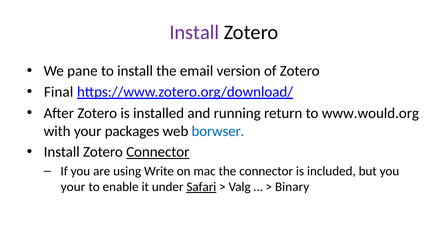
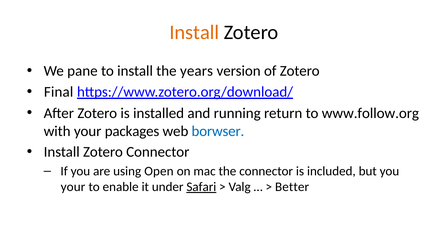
Install colour: purple -> orange (194, 33)
email: email -> years (197, 71)
www.would.org: www.would.org -> www.follow.org (370, 113)
Connector underline: present -> none (158, 152)
Write: Write -> Open (159, 171)
Binary: Binary -> Better (292, 187)
